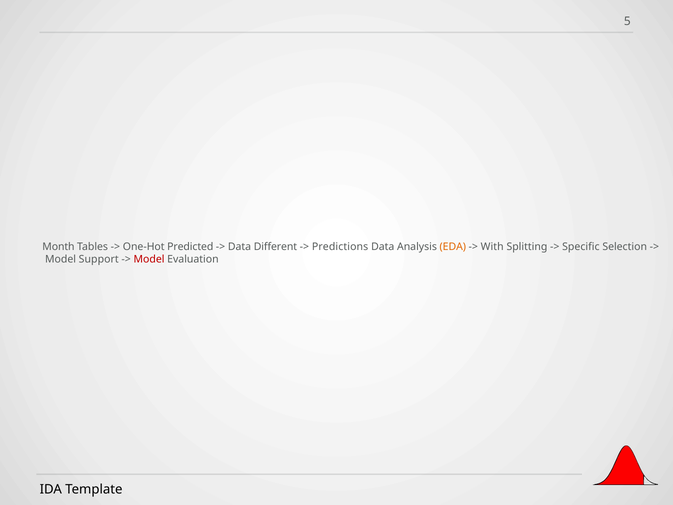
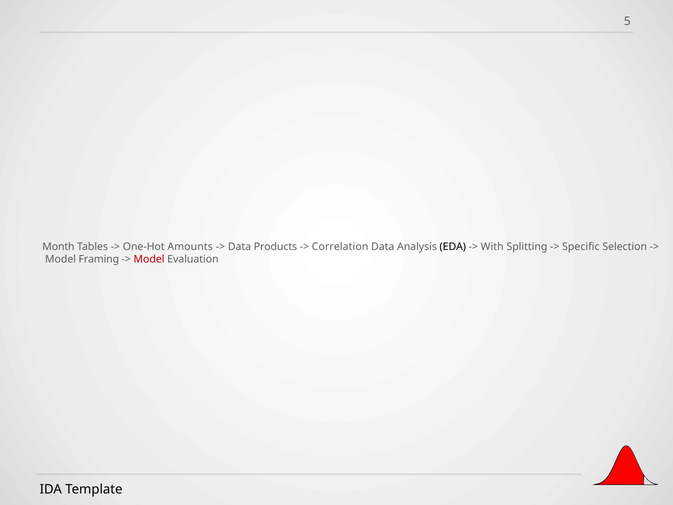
Predicted: Predicted -> Amounts (190, 247)
Different: Different -> Products (275, 247)
Predictions: Predictions -> Correlation (340, 247)
EDA colour: orange -> black (453, 247)
Support: Support -> Framing (99, 259)
